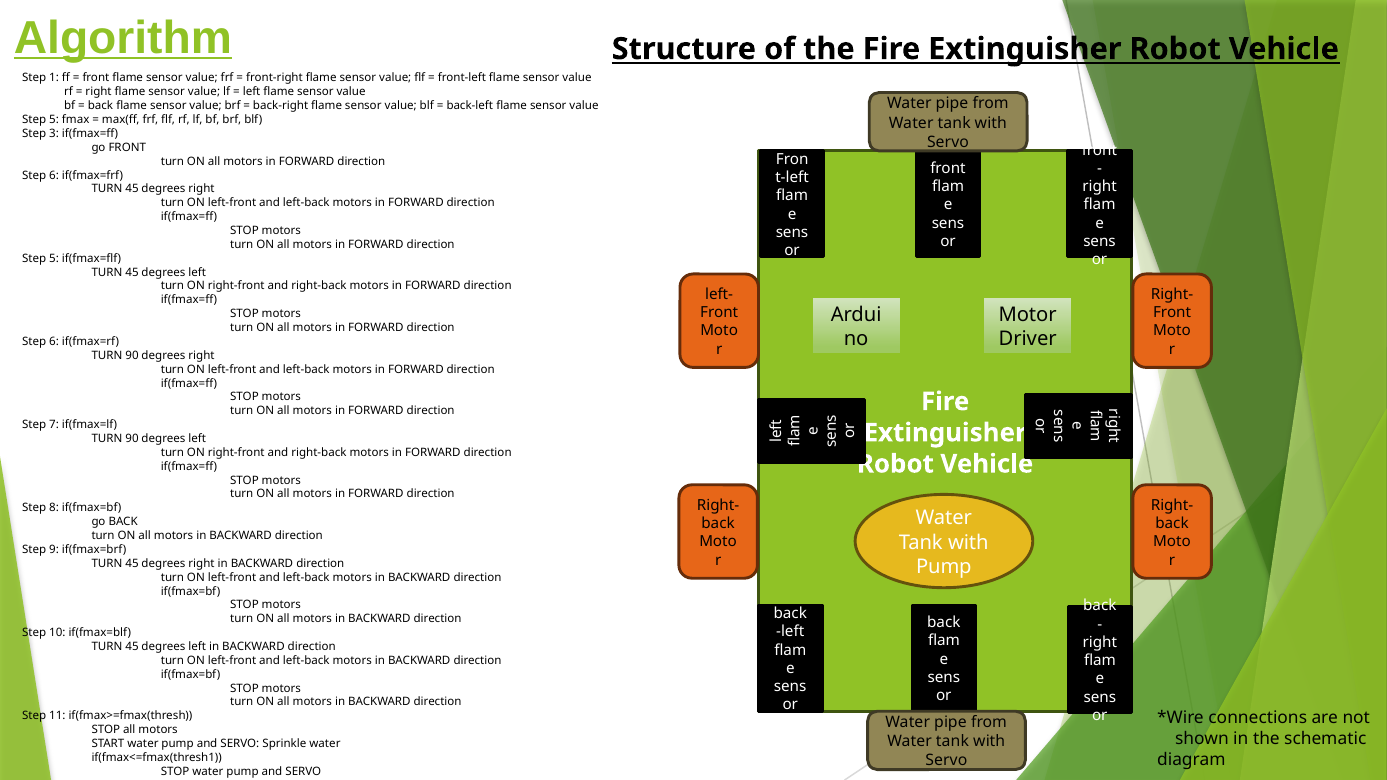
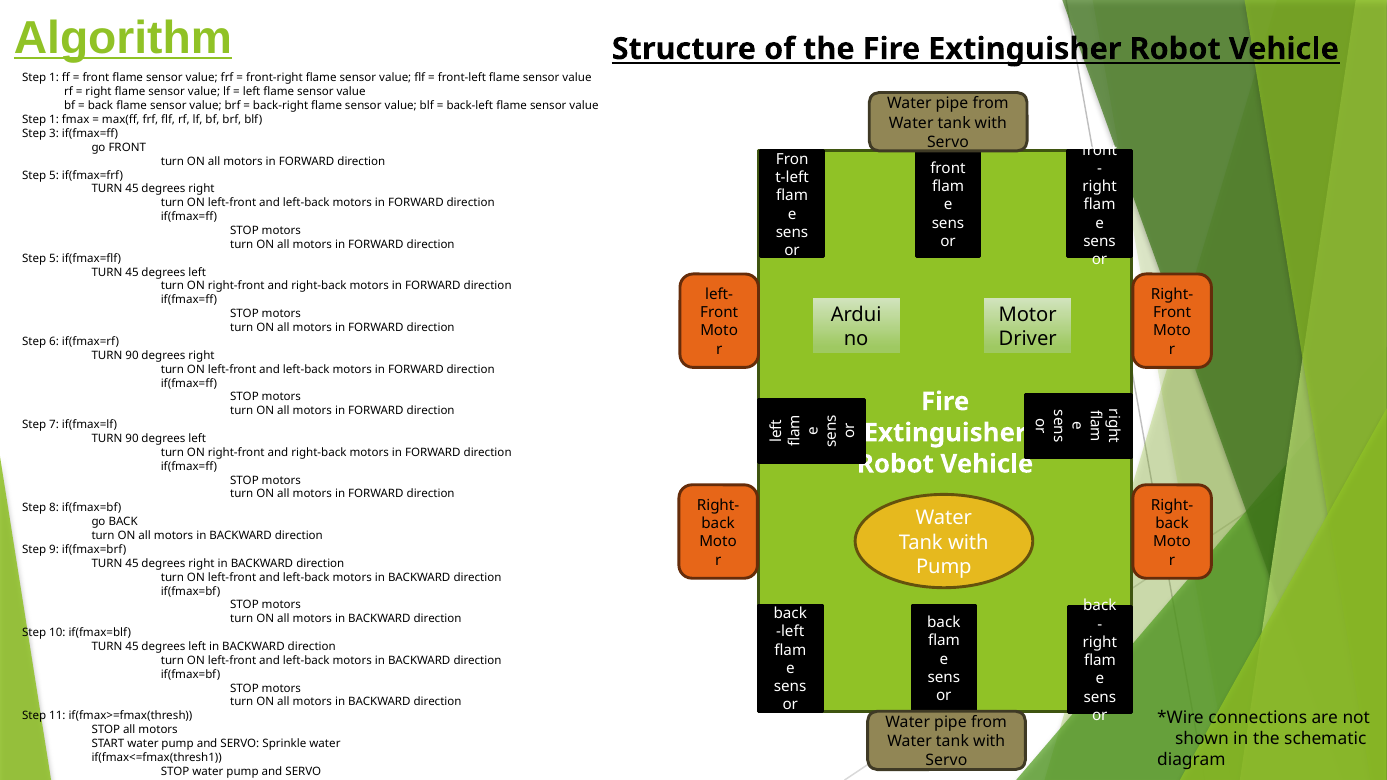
5: 5 -> 1 (54, 120)
6: 6 -> 5 (54, 175)
